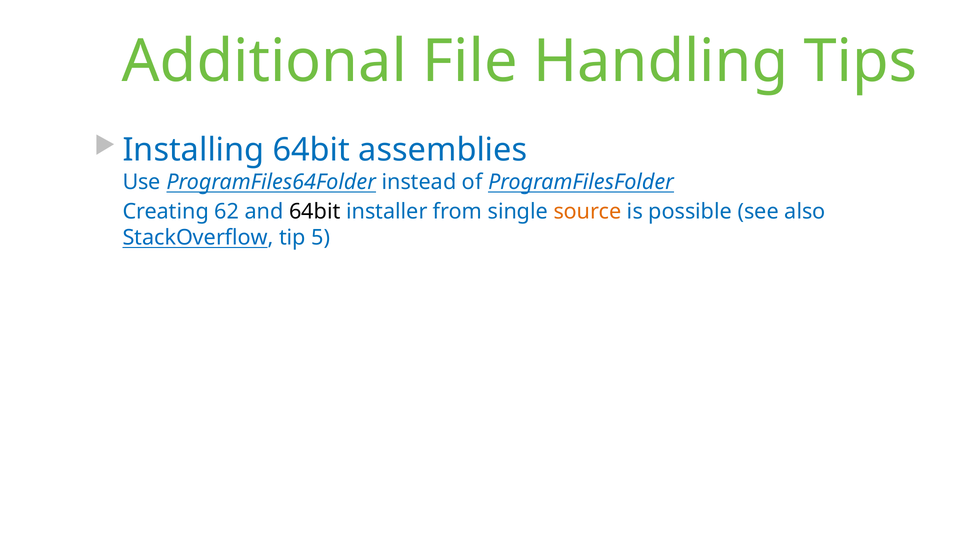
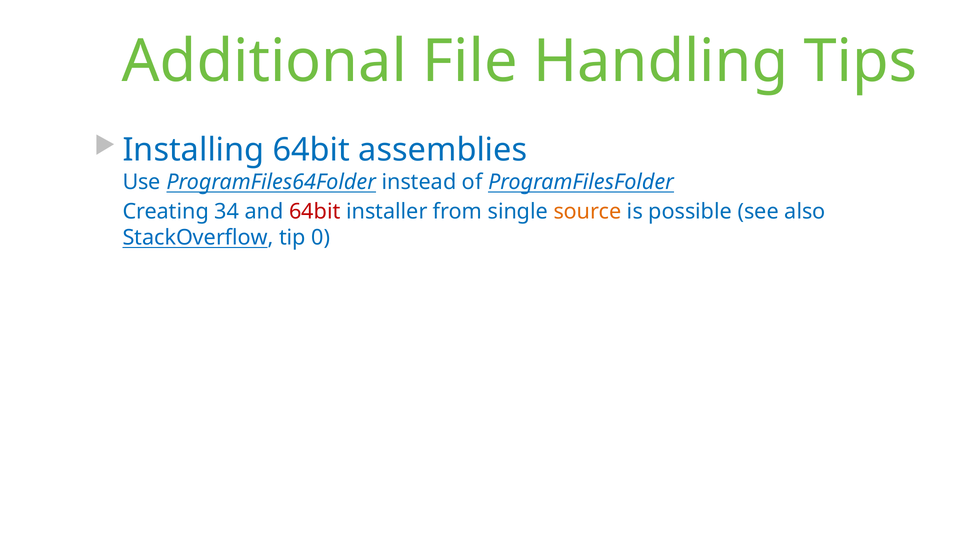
62: 62 -> 34 (227, 211)
64bit colour: black -> red (315, 211)
5: 5 -> 0 (321, 237)
